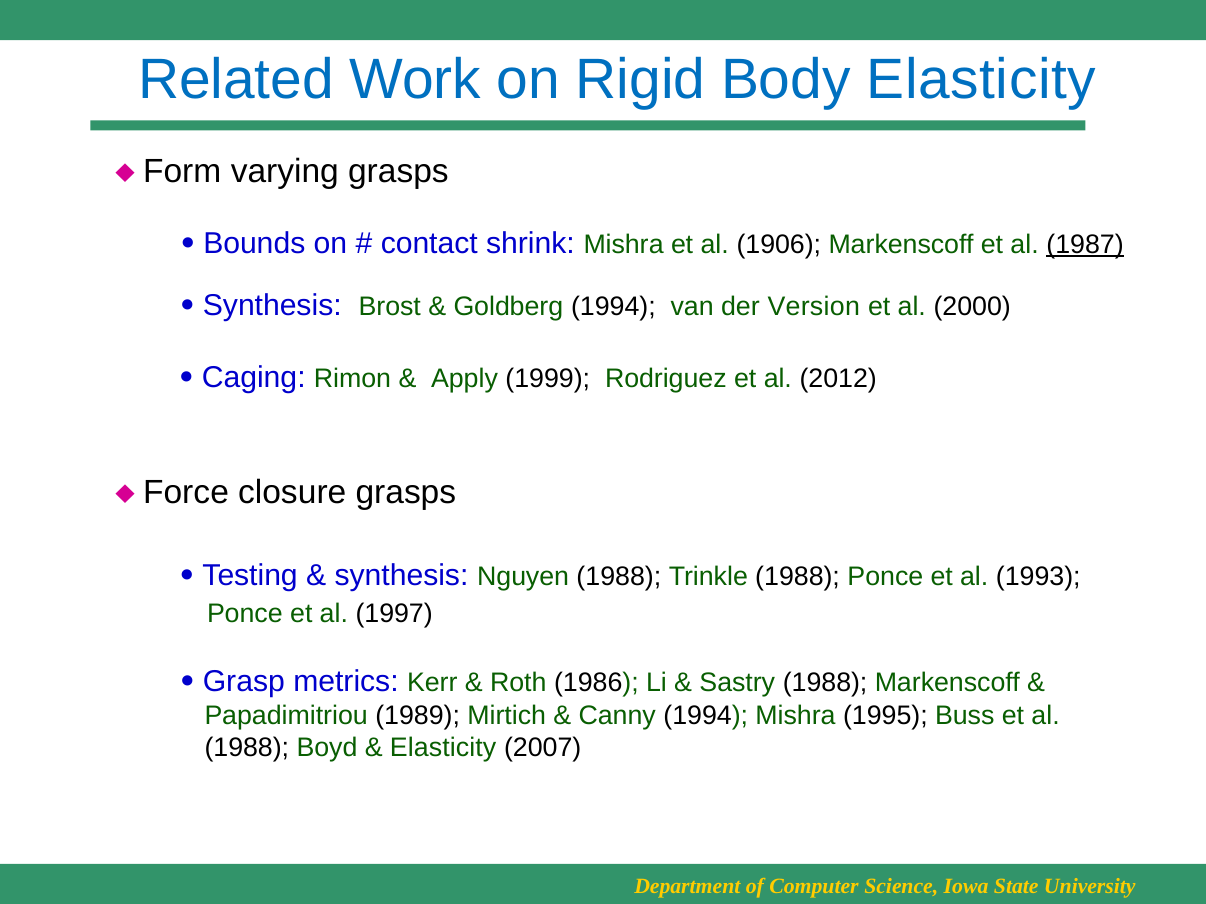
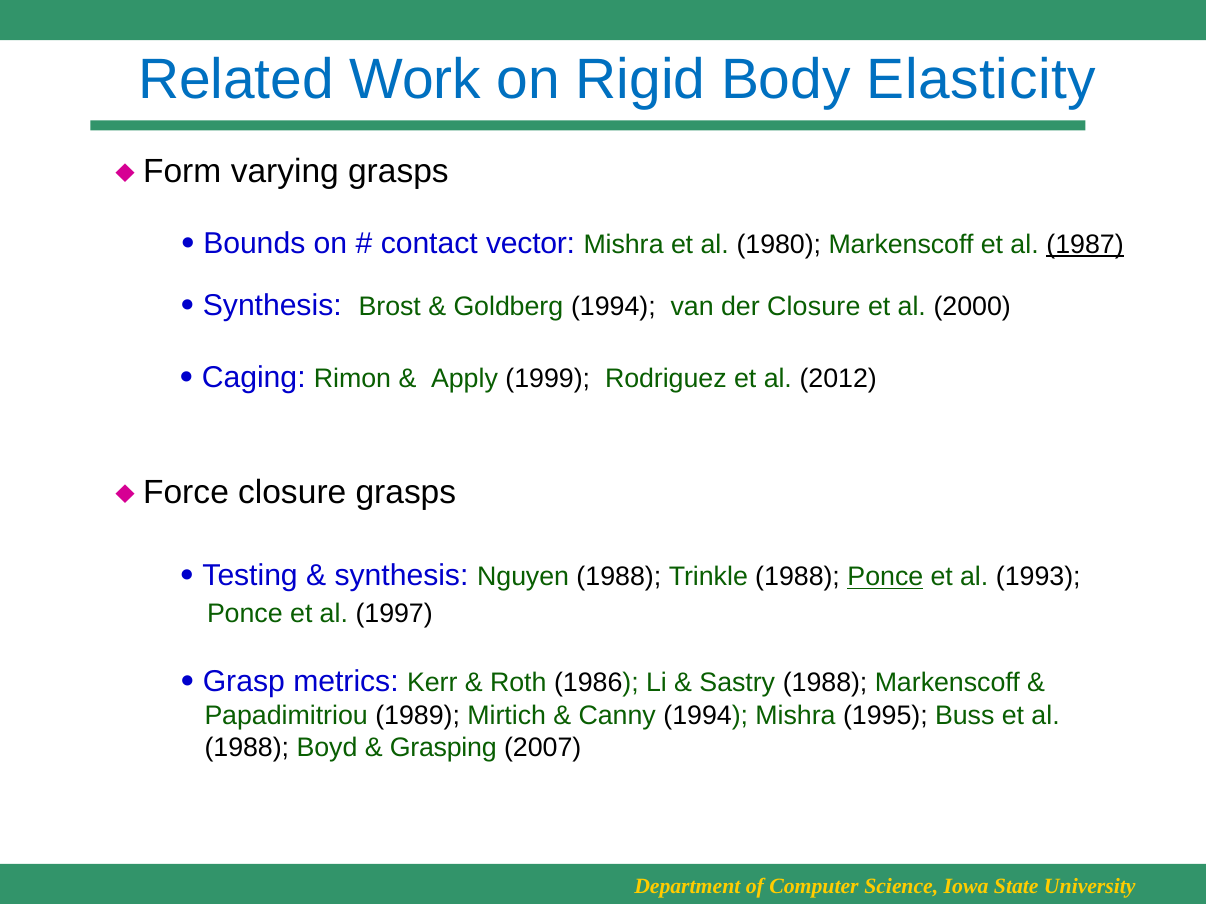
shrink: shrink -> vector (531, 243)
1906: 1906 -> 1980 (779, 245)
der Version: Version -> Closure (814, 307)
Ponce underline: none -> present (885, 577)
Elasticity: Elasticity -> Grasping (443, 748)
